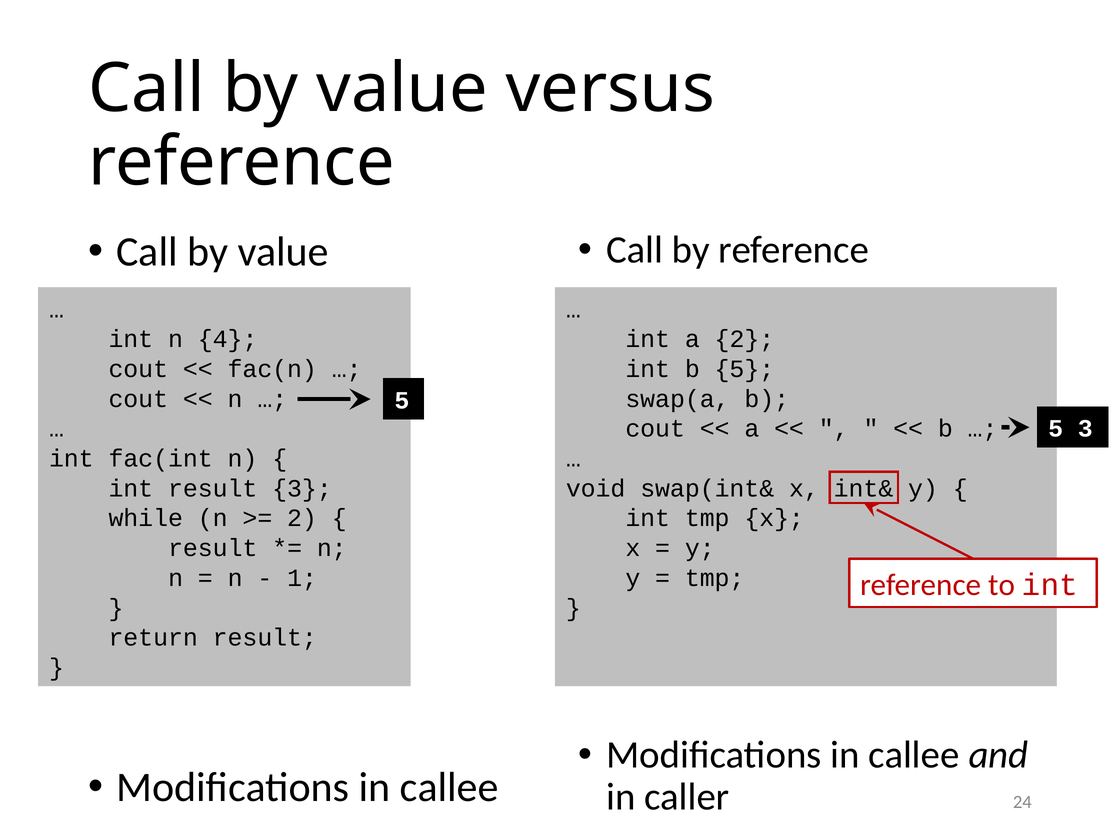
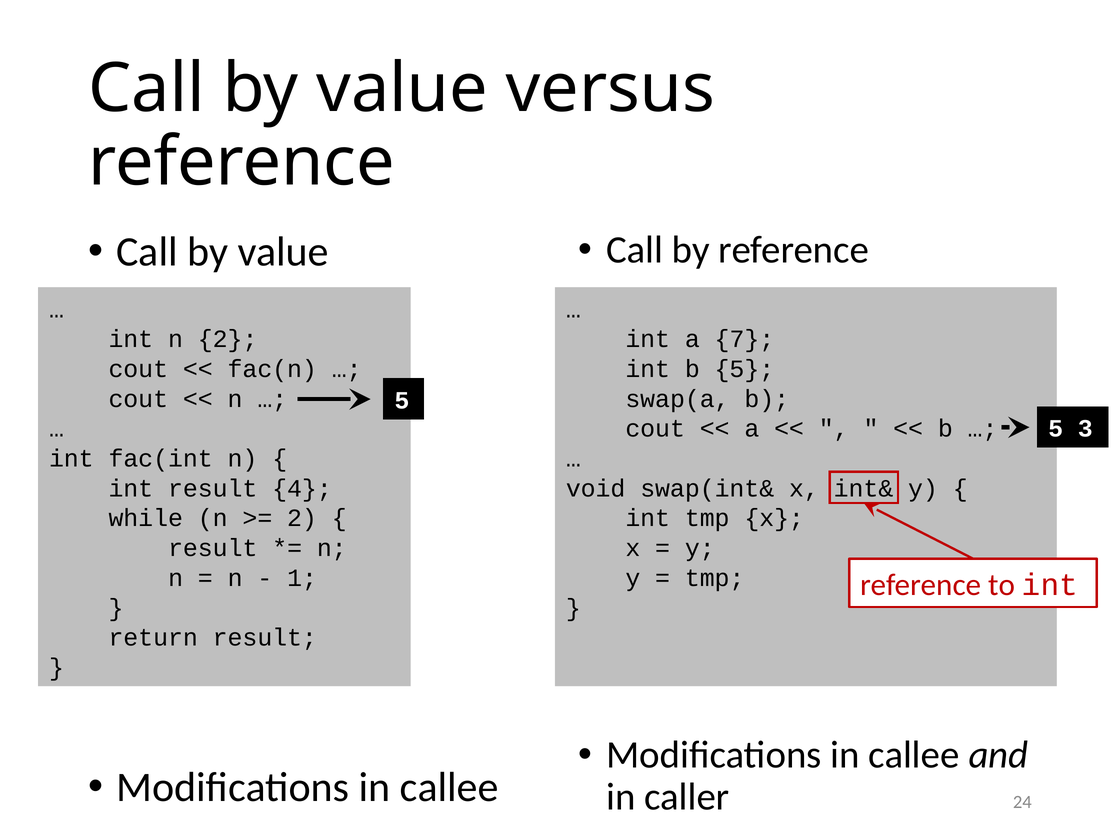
n 4: 4 -> 2 (228, 339)
a 2: 2 -> 7 (744, 339)
result 3: 3 -> 4 (302, 488)
